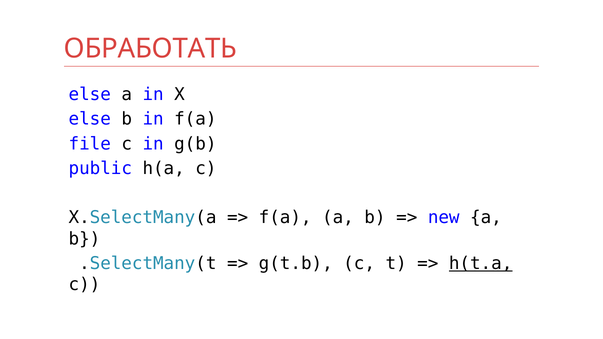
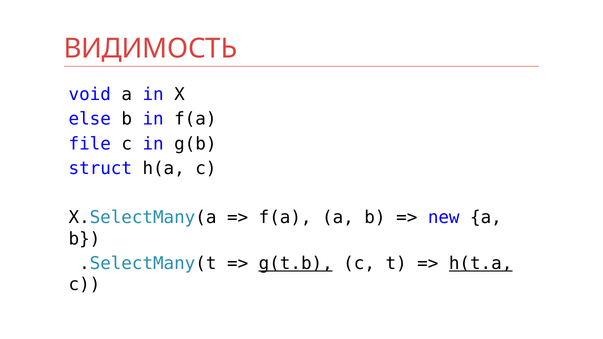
ОБРАБОТАТЬ: ОБРАБОТАТЬ -> ВИДИМОСТЬ (150, 49)
else: else -> void (90, 95)
public: public -> struct (100, 169)
g(t.b underline: none -> present (296, 264)
